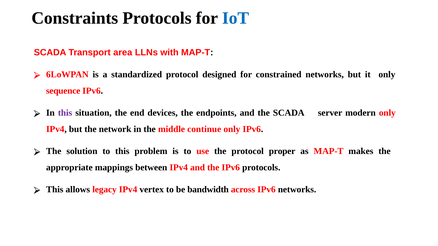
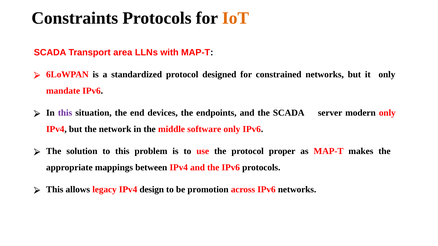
IoT colour: blue -> orange (235, 18)
sequence: sequence -> mandate (63, 91)
continue: continue -> software (204, 129)
vertex: vertex -> design (152, 190)
bandwidth: bandwidth -> promotion (208, 190)
